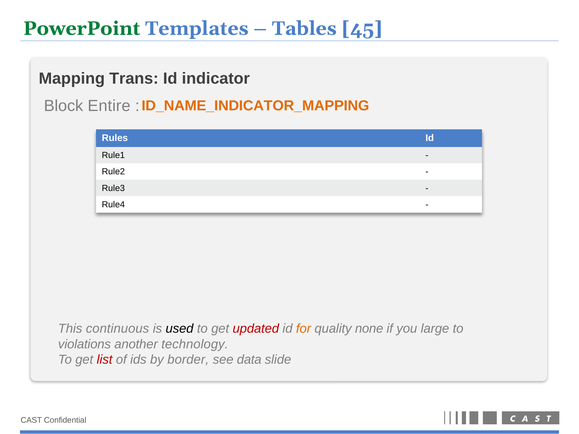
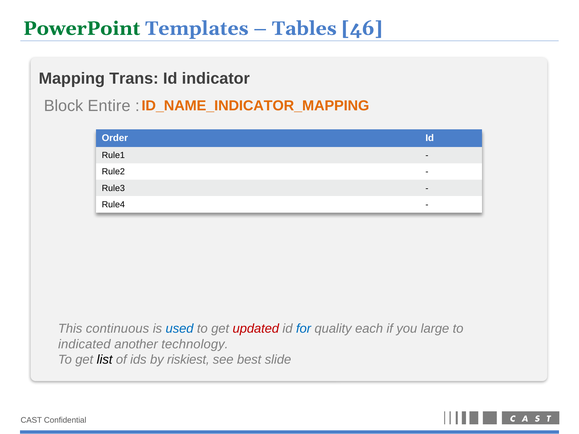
45: 45 -> 46 (362, 28)
Rules: Rules -> Order (115, 138)
used colour: black -> blue (180, 329)
for colour: orange -> blue (304, 329)
none: none -> each (369, 329)
violations: violations -> indicated (84, 344)
list colour: red -> black (105, 360)
border: border -> riskiest (188, 360)
data: data -> best (249, 360)
